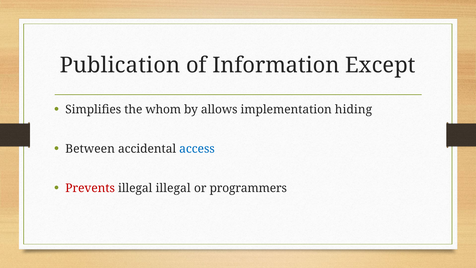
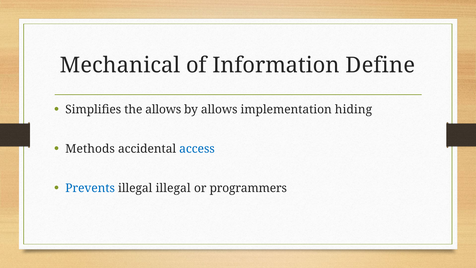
Publication: Publication -> Mechanical (120, 65)
Except: Except -> Define (380, 65)
the whom: whom -> allows (163, 110)
Between: Between -> Methods (90, 149)
Prevents colour: red -> blue (90, 188)
